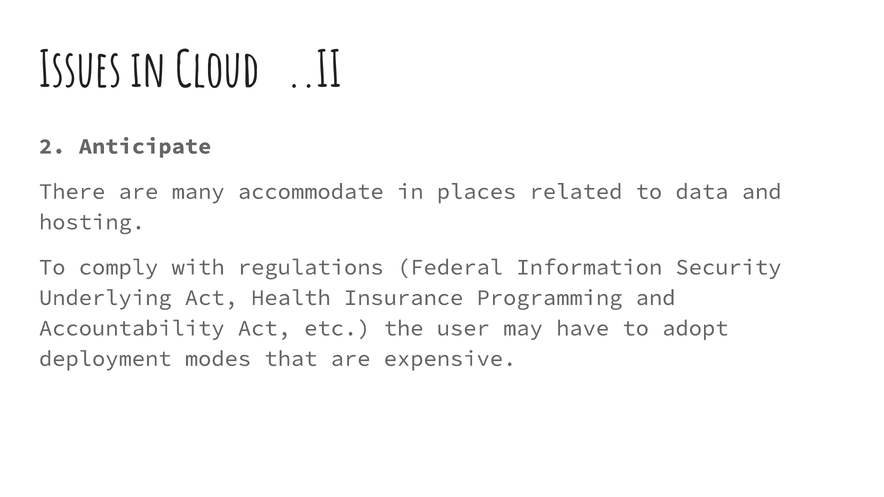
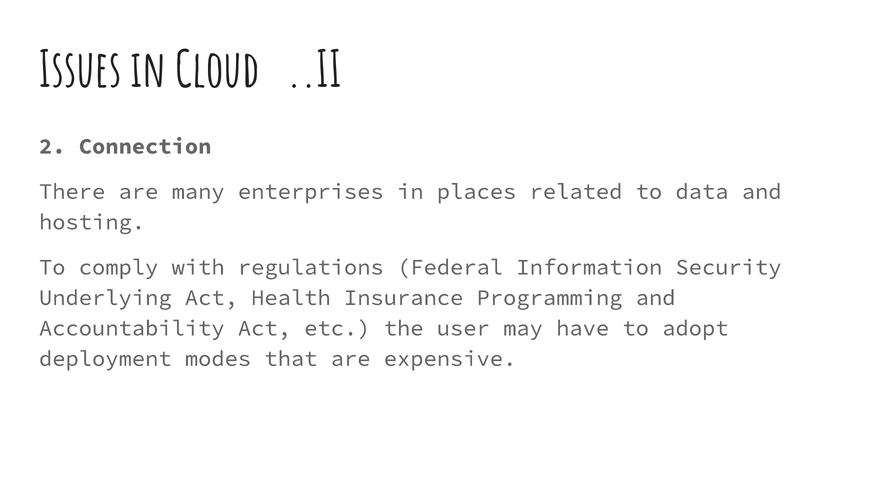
Anticipate: Anticipate -> Connection (145, 146)
accommodate: accommodate -> enterprises (311, 192)
